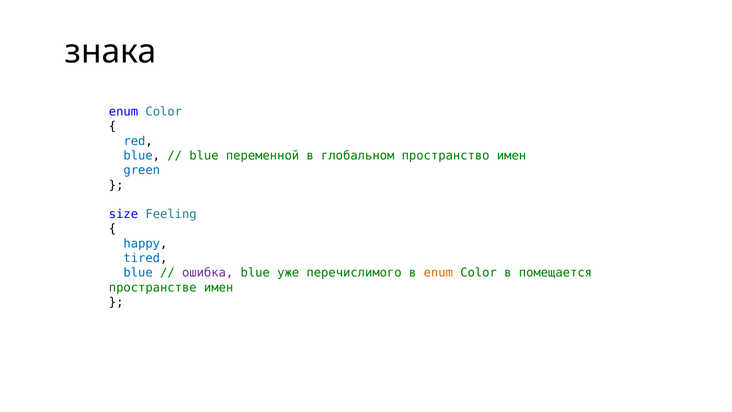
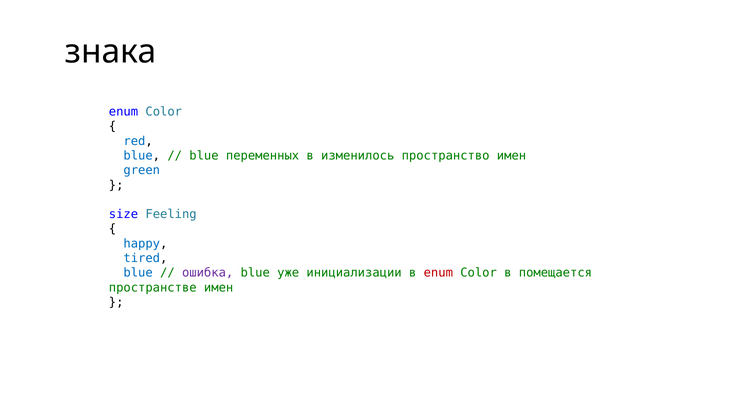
переменной: переменной -> переменных (263, 156)
глобальном: глобальном -> изменилось (358, 156)
перечислимого: перечислимого -> инициализации (354, 273)
enum colour: orange -> red (438, 273)
